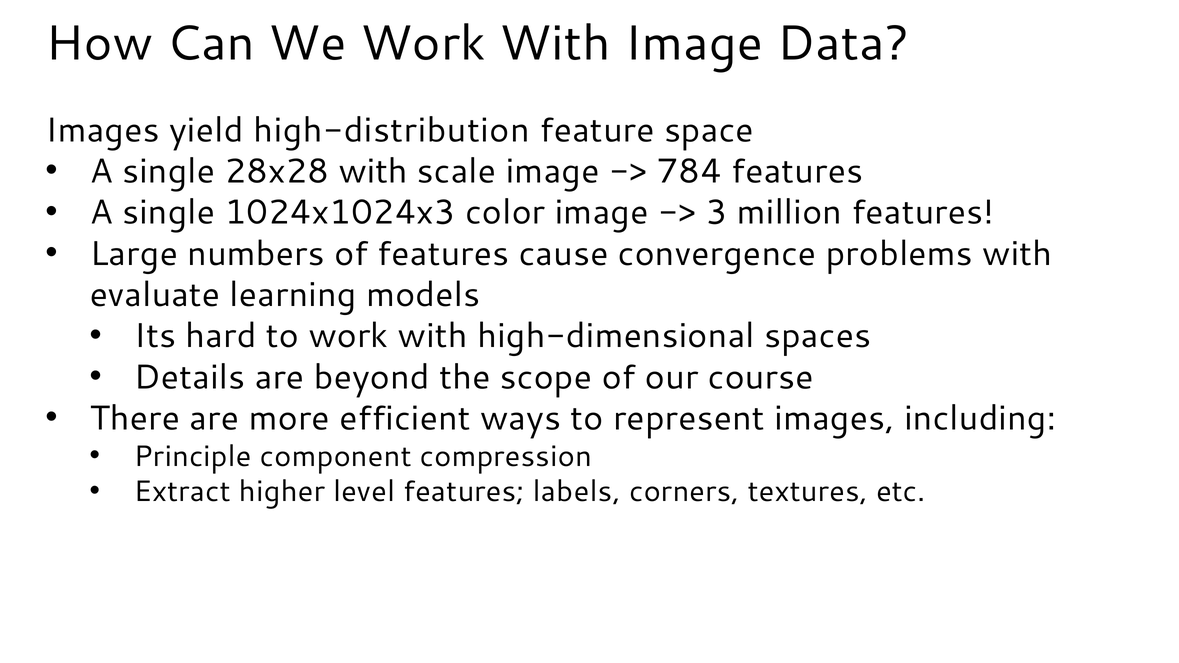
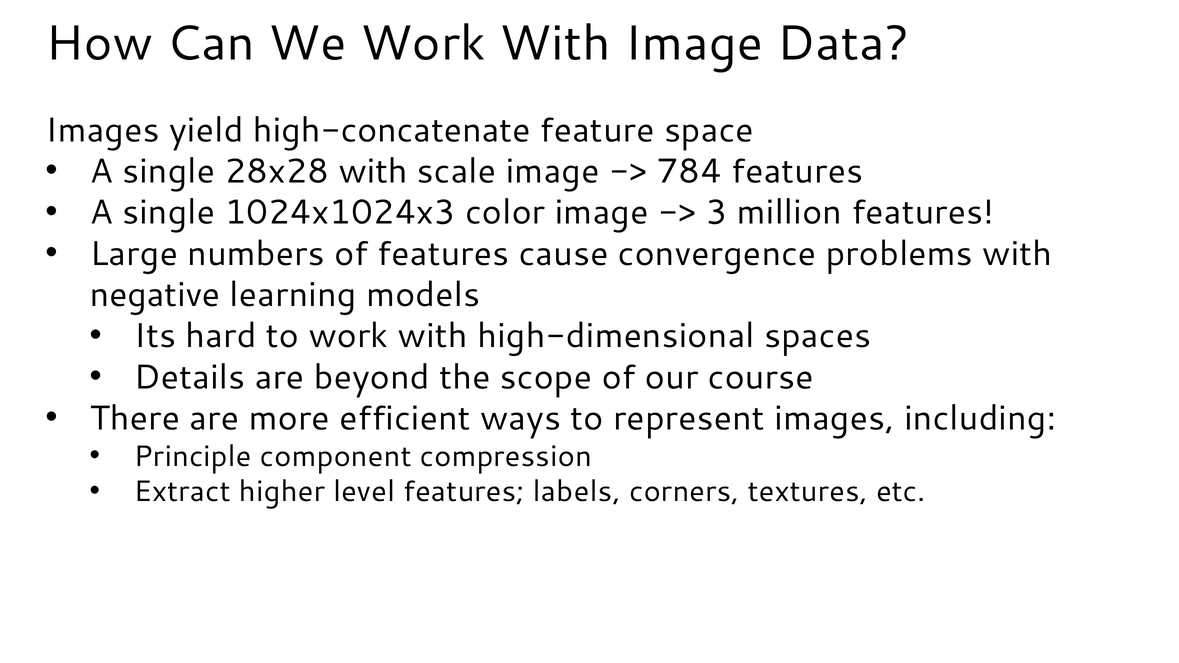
high-distribution: high-distribution -> high-concatenate (392, 130)
evaluate: evaluate -> negative (155, 295)
